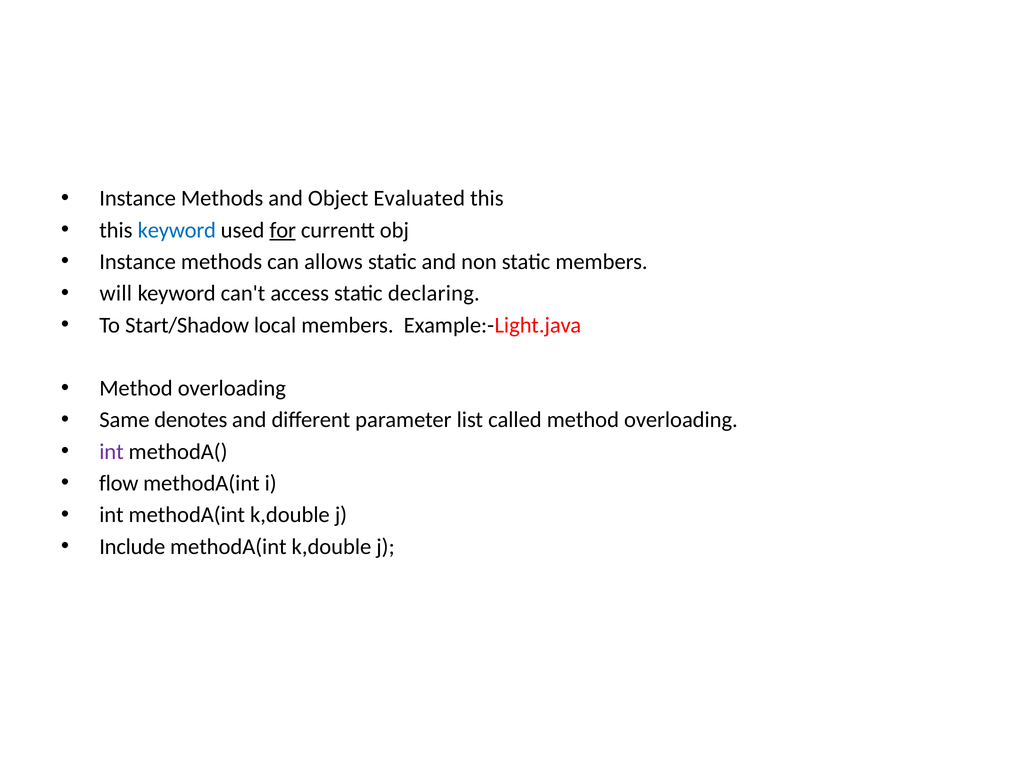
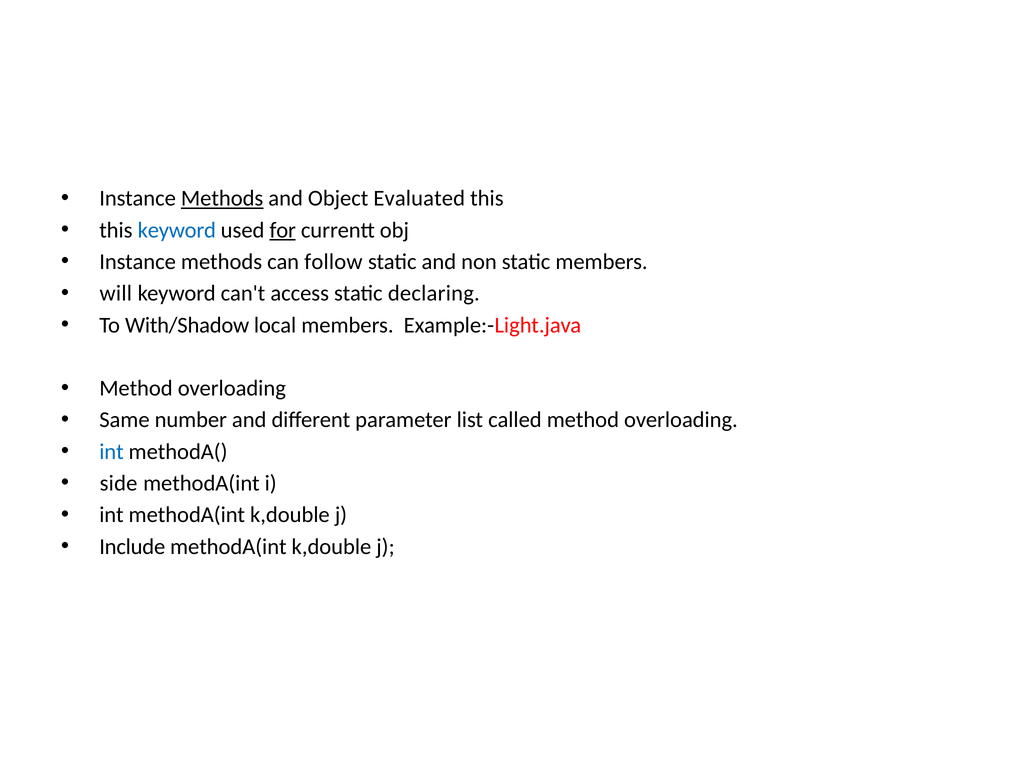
Methods underline: none -> present (222, 198)
allows: allows -> follow (333, 262)
Start/Shadow: Start/Shadow -> With/Shadow (187, 325)
denotes: denotes -> number (191, 420)
int colour: purple -> blue (111, 451)
flow: flow -> side (119, 483)
